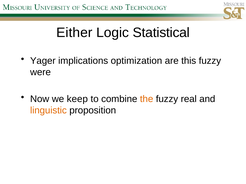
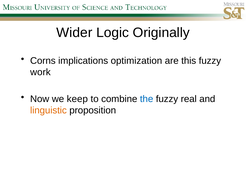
Either: Either -> Wider (74, 33)
Statistical: Statistical -> Originally (161, 33)
Yager: Yager -> Corns (43, 61)
were: were -> work (40, 72)
the colour: orange -> blue (147, 99)
